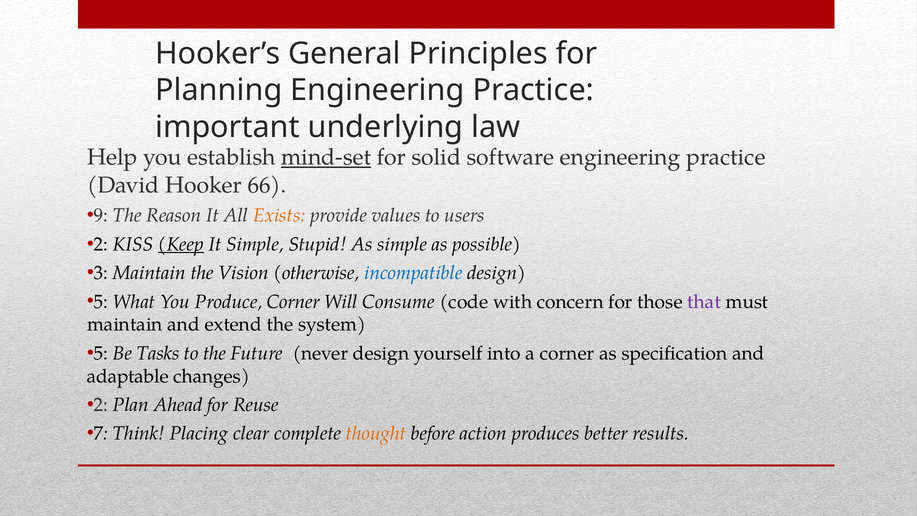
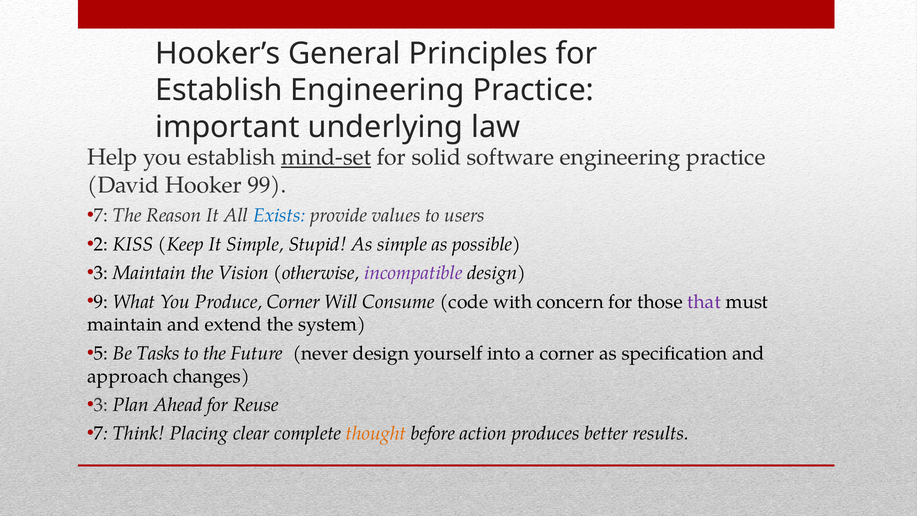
Planning: Planning -> Establish (219, 90)
66: 66 -> 99 (267, 185)
9: 9 -> 7 (101, 216)
Exists colour: orange -> blue (279, 216)
Keep underline: present -> none (181, 244)
incompatible colour: blue -> purple (413, 273)
5: 5 -> 9 (101, 302)
adaptable: adaptable -> approach (128, 376)
2: 2 -> 3 (101, 405)
